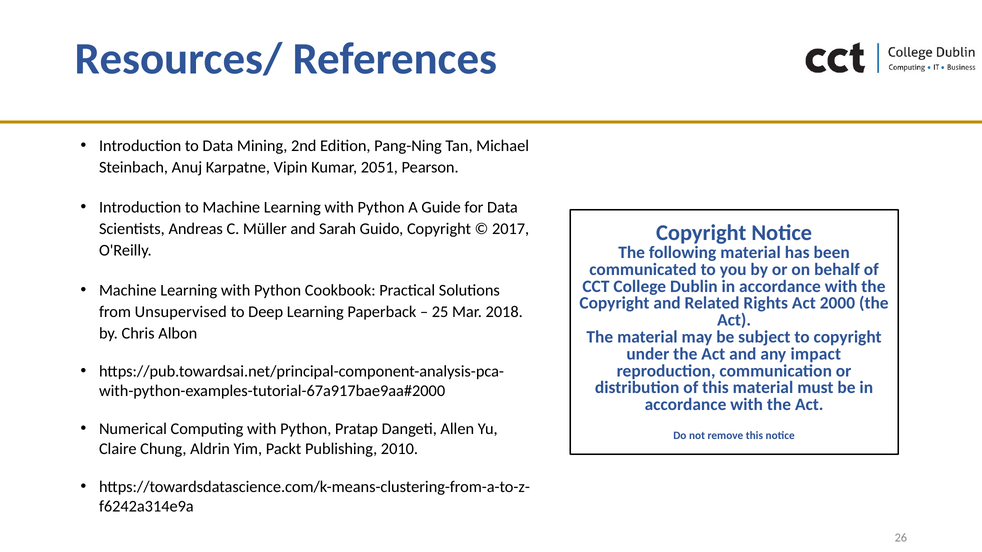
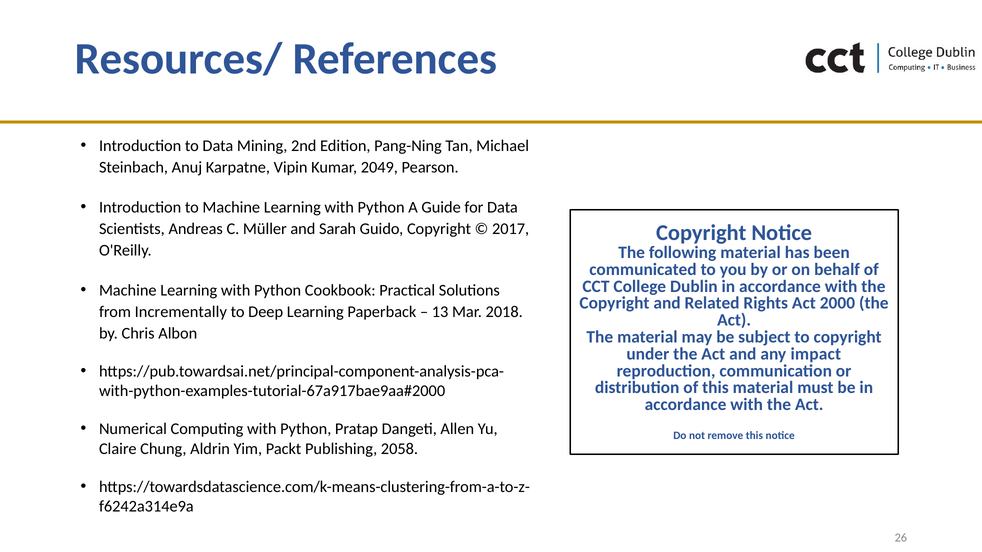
2051: 2051 -> 2049 (379, 167)
Unsupervised: Unsupervised -> Incrementally (181, 312)
25: 25 -> 13 (440, 312)
2010: 2010 -> 2058 (399, 449)
